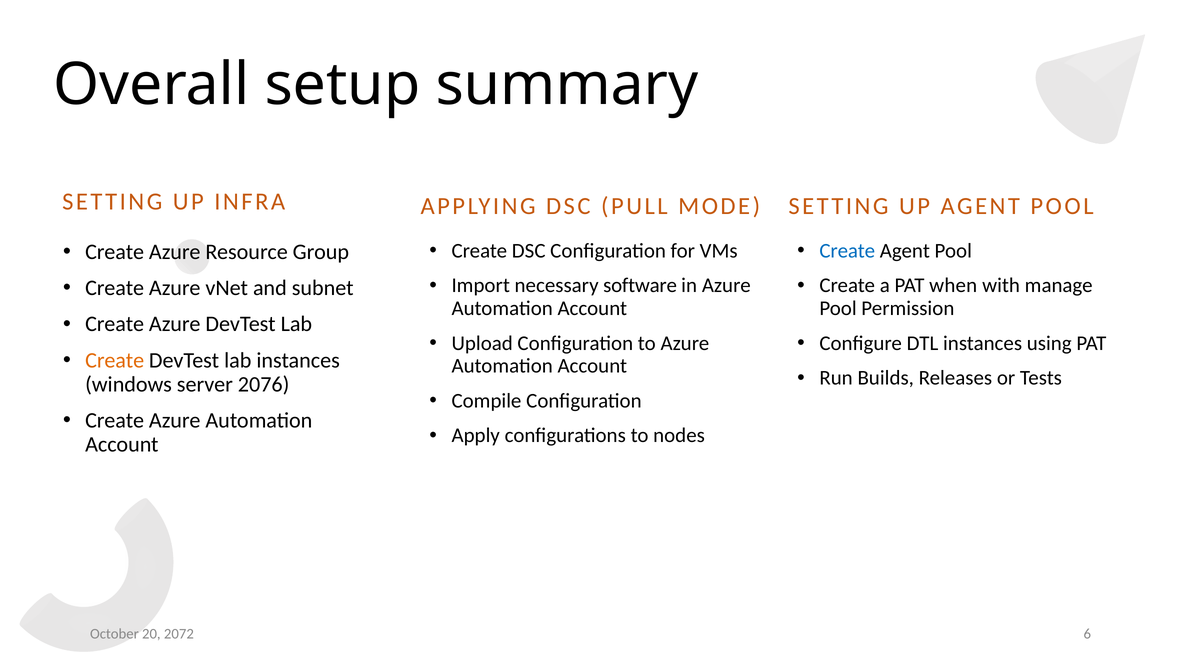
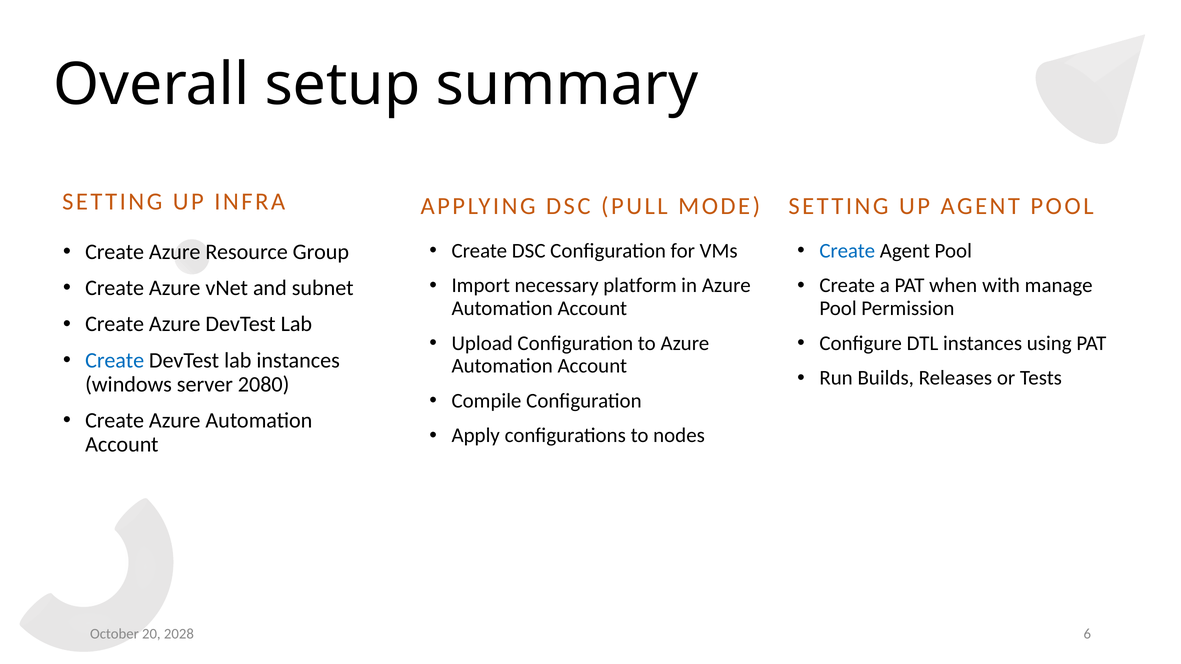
software: software -> platform (640, 286)
Create colour: orange -> blue (115, 361)
2076: 2076 -> 2080 (264, 384)
2072: 2072 -> 2028 (179, 634)
